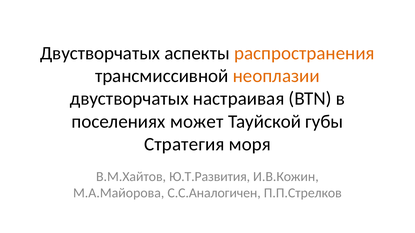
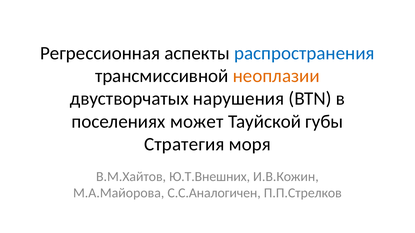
Двустворчатых: Двустворчатых -> Регрессионная (100, 53)
распространения colour: orange -> blue (304, 53)
настраивая: настраивая -> нарушения (239, 99)
Ю.Т.Развития: Ю.Т.Развития -> Ю.Т.Внешних (210, 177)
